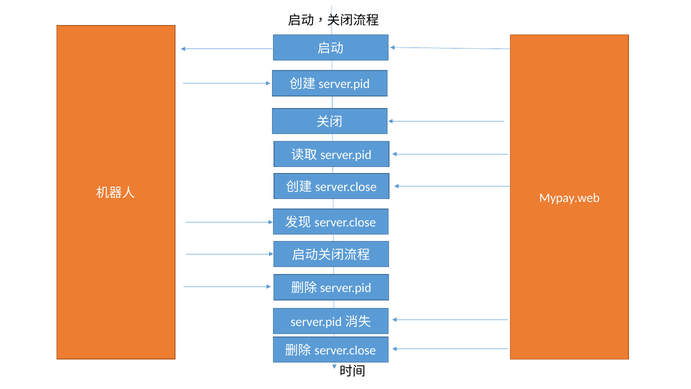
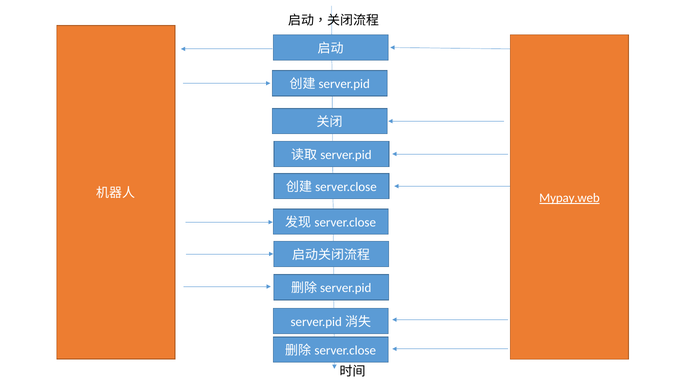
Mypay.web underline: none -> present (569, 198)
